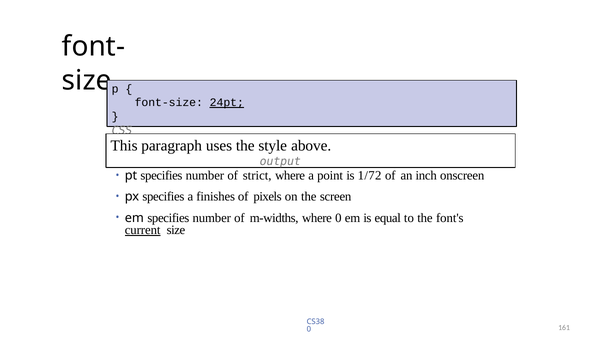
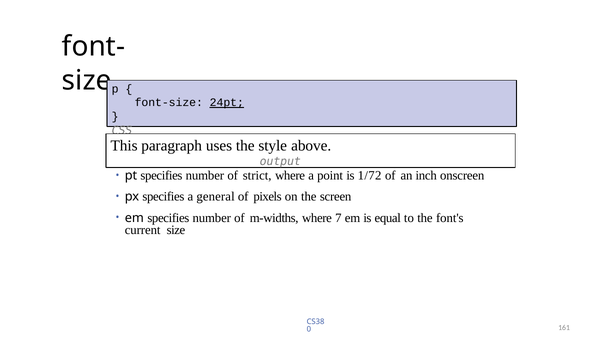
finishes: finishes -> general (216, 197)
where 0: 0 -> 7 (338, 218)
current underline: present -> none (143, 230)
